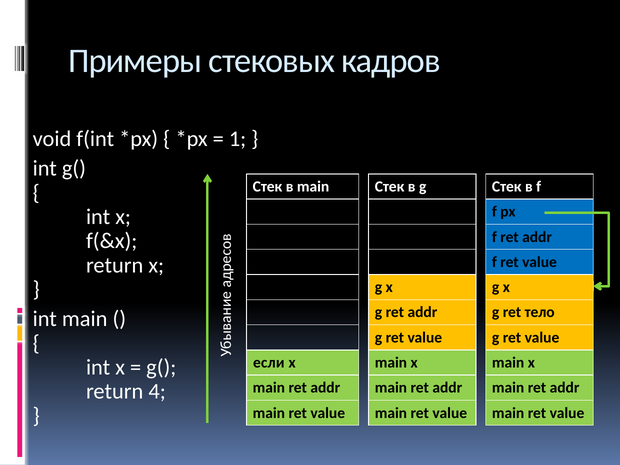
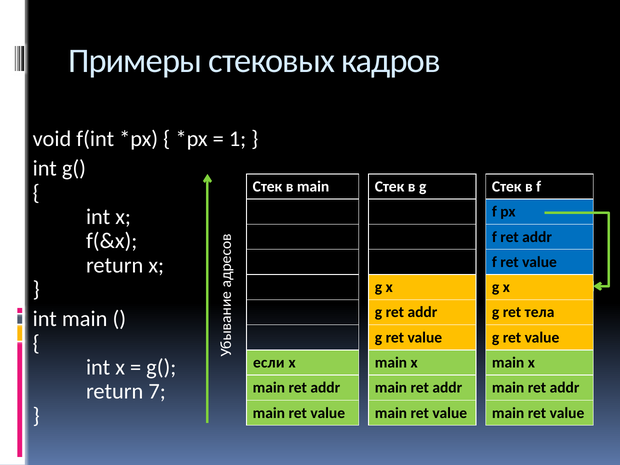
тело: тело -> тела (540, 312)
4: 4 -> 7 (157, 391)
